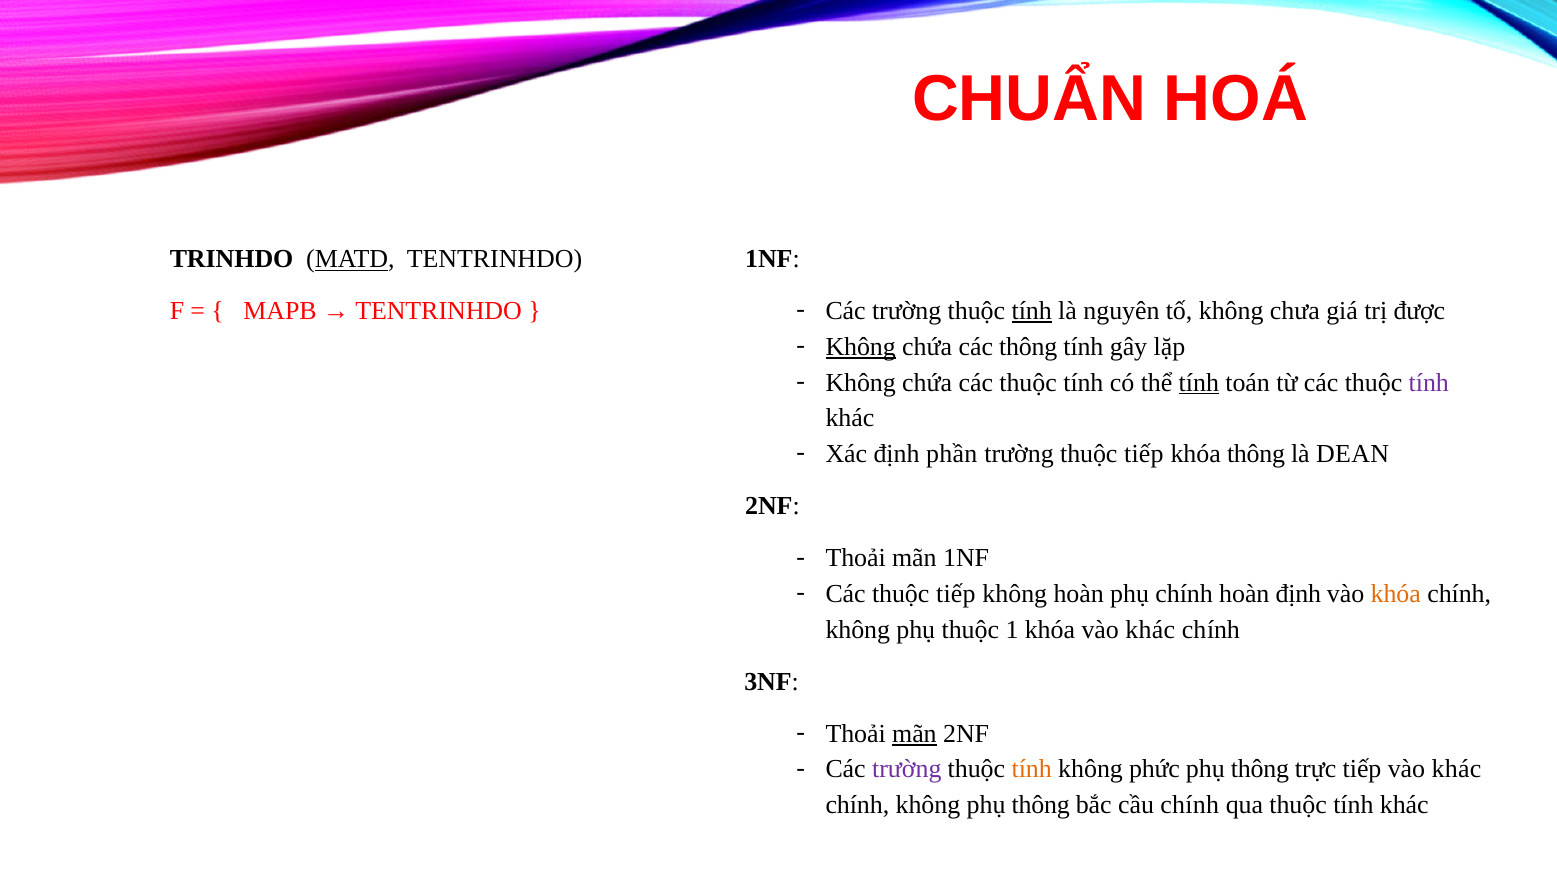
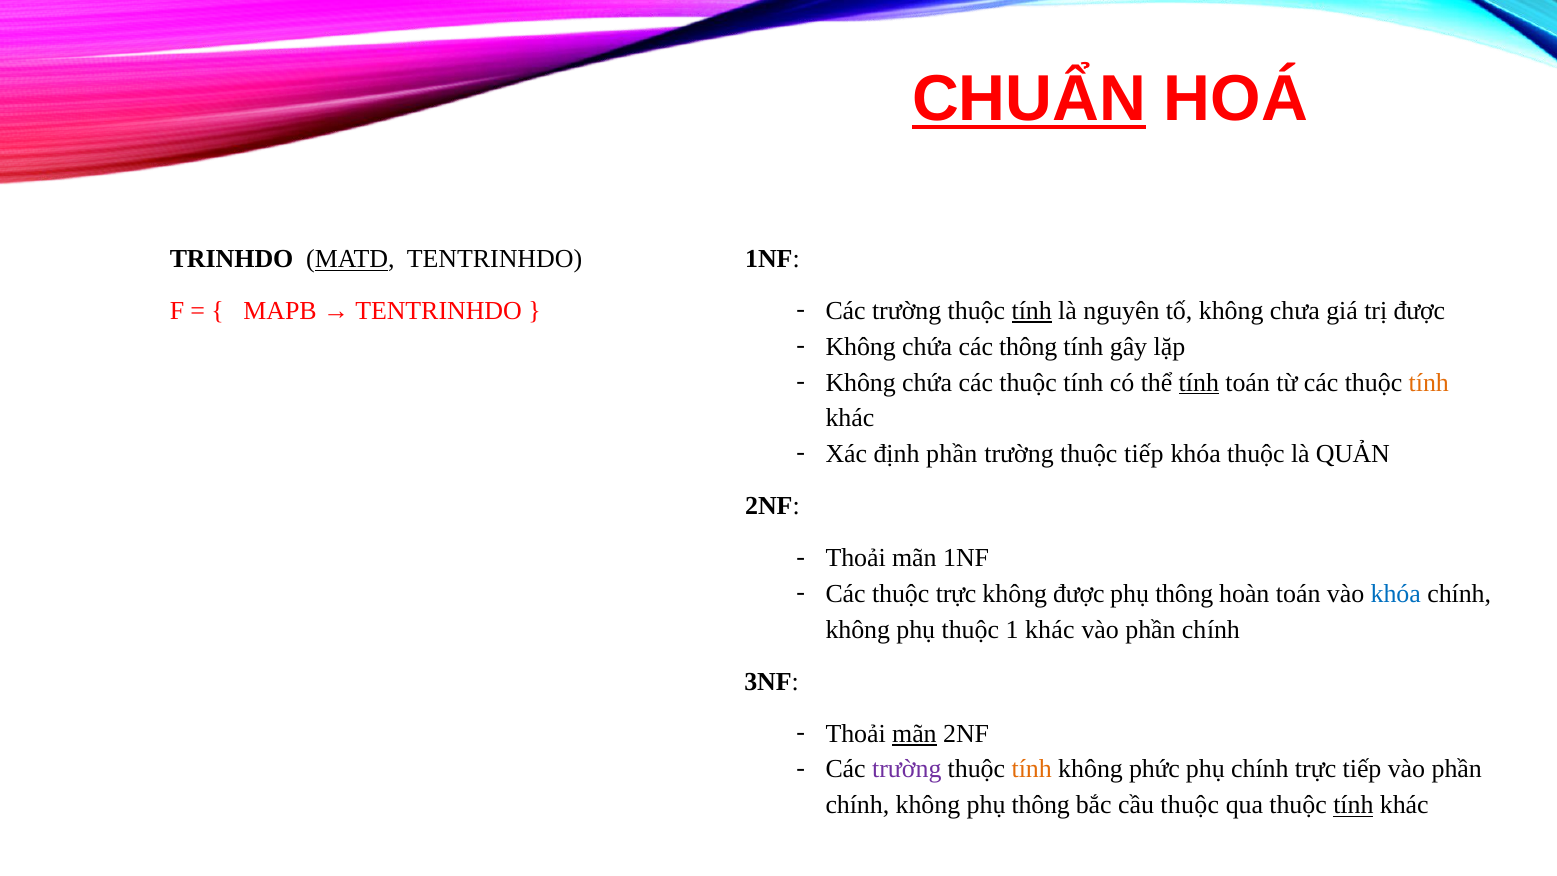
CHUẨN underline: none -> present (1029, 99)
Không underline: present -> none (861, 347)
tính colour: purple -> orange (1429, 382)
khóa thông: thông -> thuộc (1256, 454)
DEAN: DEAN -> QUẢN (1353, 454)
Các thuộc tiếp: tiếp -> trực (956, 594)
không hoàn: hoàn -> được (1079, 594)
chính: chính -> thông (1184, 594)
hoàn định: định -> toán (1298, 594)
khóa colour: orange -> blue (1396, 594)
1 khóa: khóa -> khác (1050, 629)
khác: khác -> phần (1150, 629)
thông: thông -> chính (1260, 769)
tiếp vào khác: khác -> phần (1457, 769)
cầu chính: chính -> thuộc (1190, 805)
tính underline: none -> present (1353, 805)
